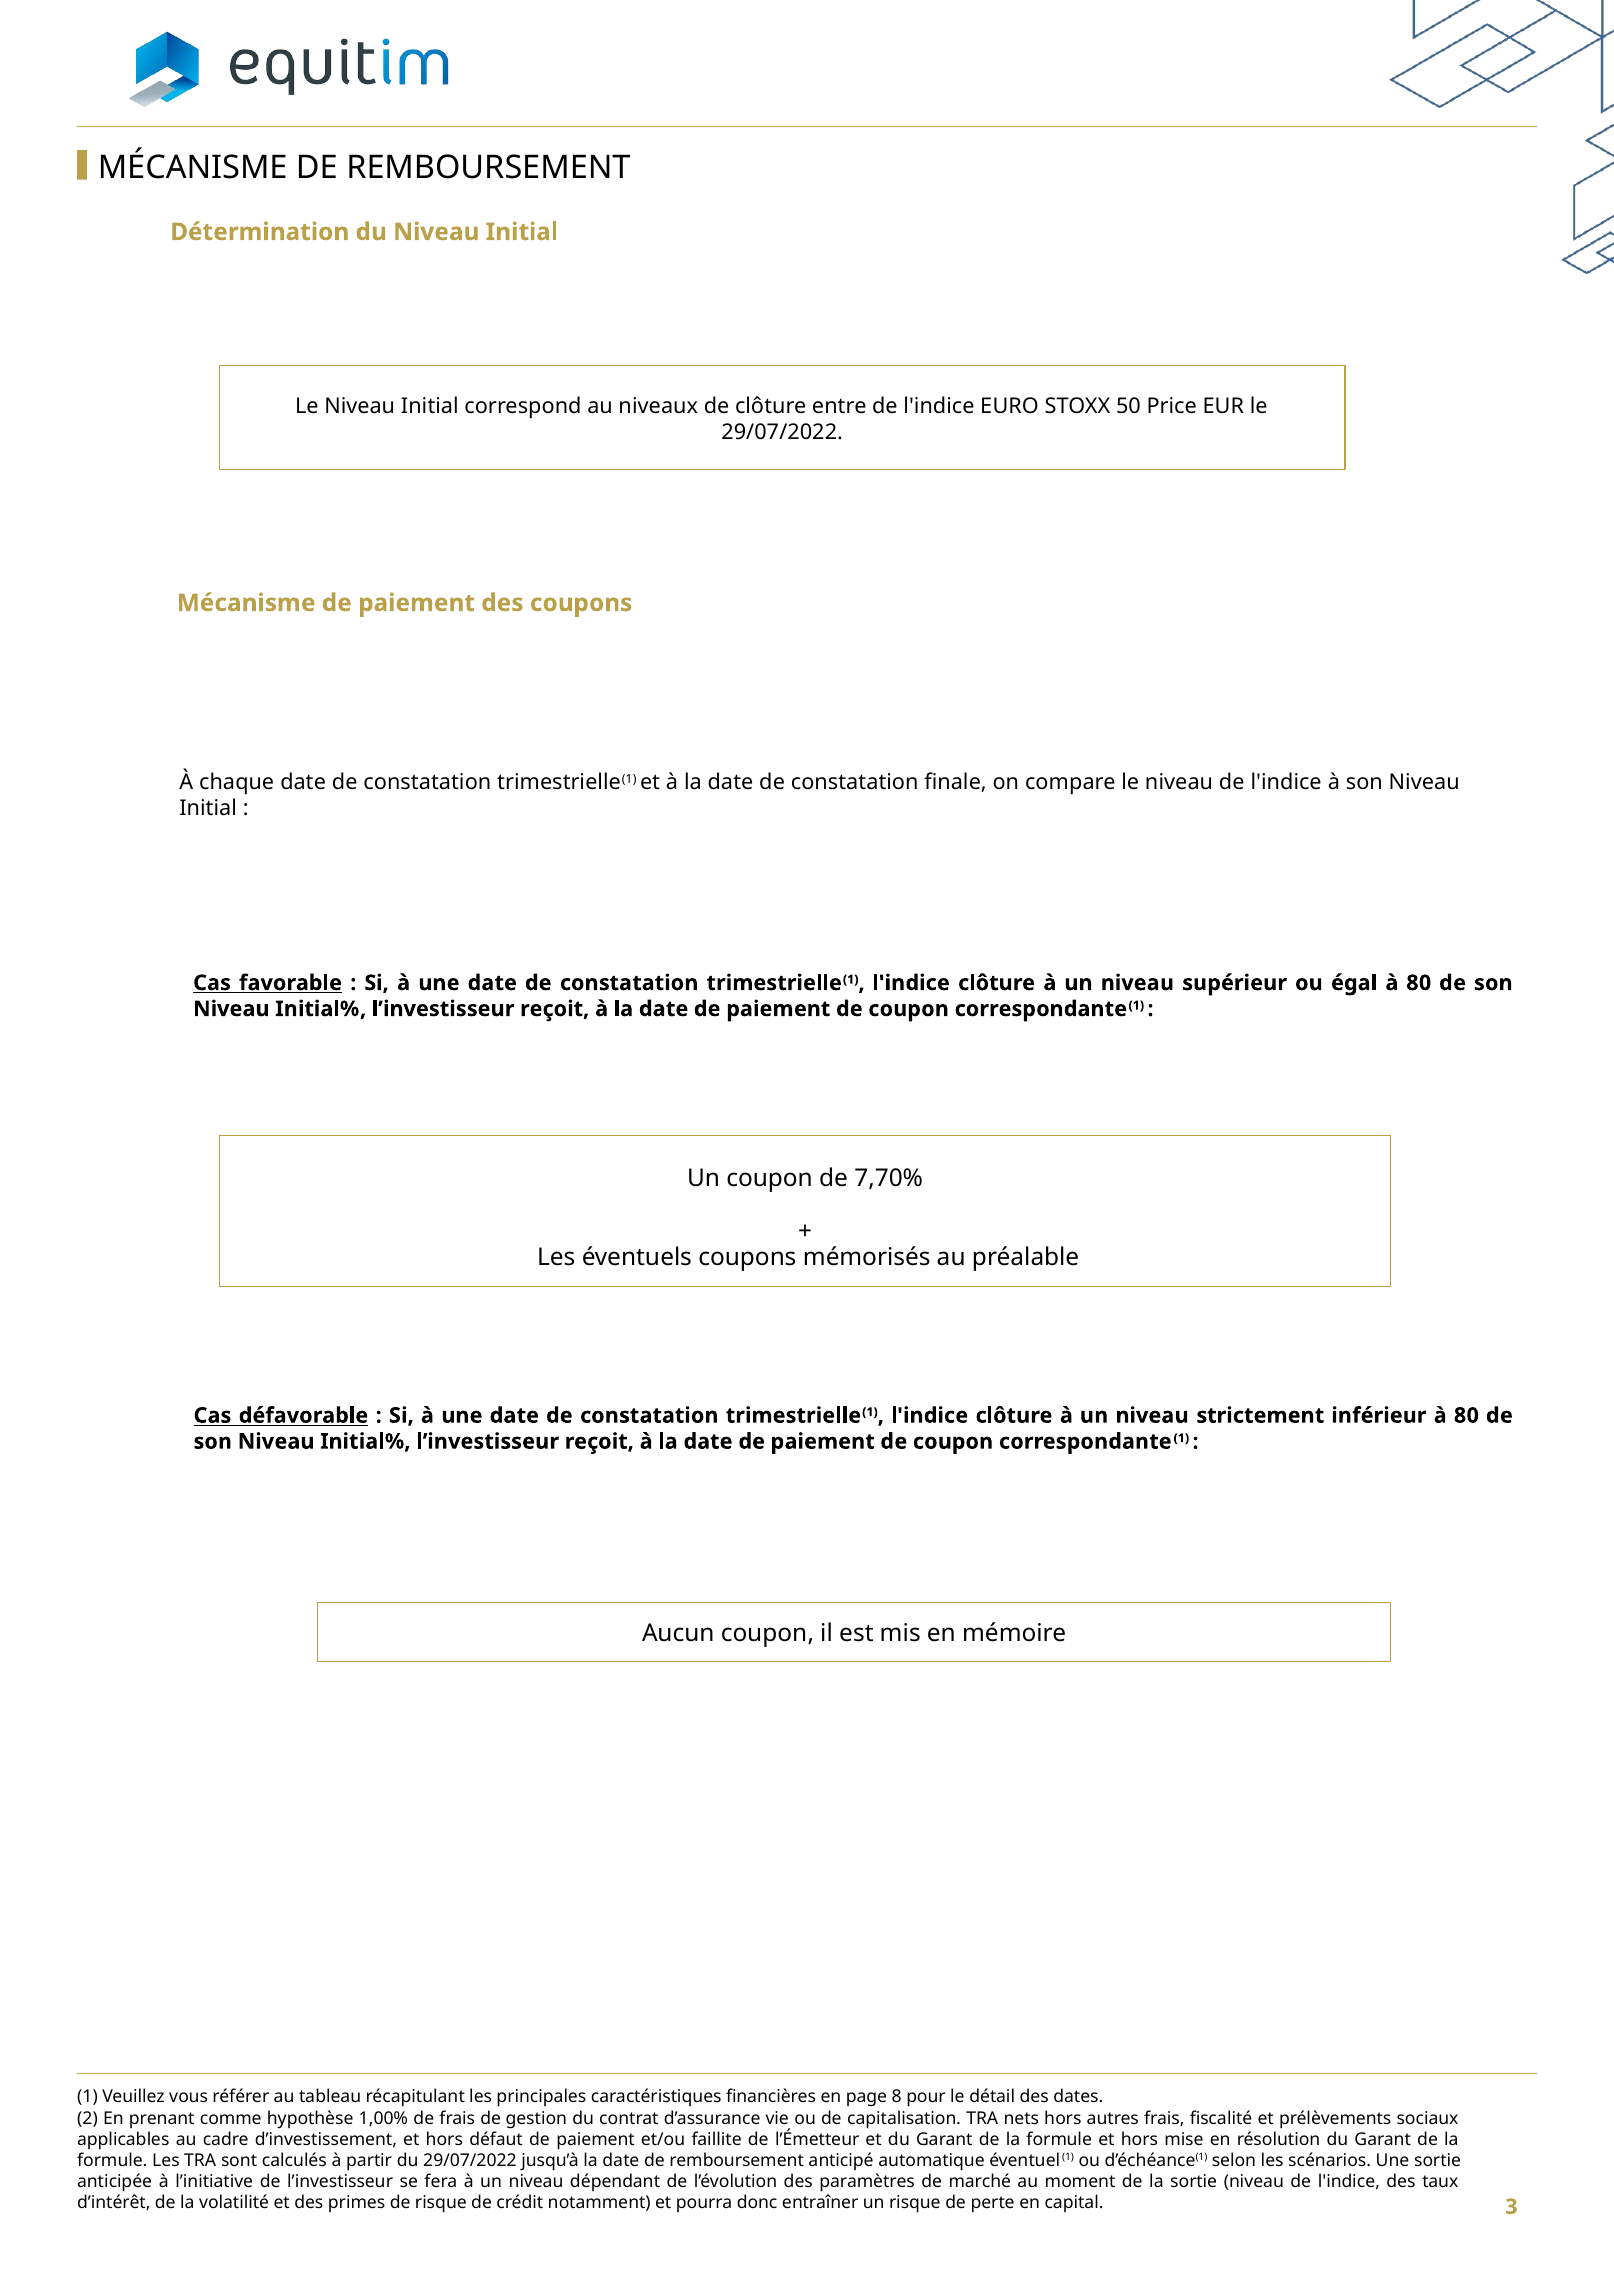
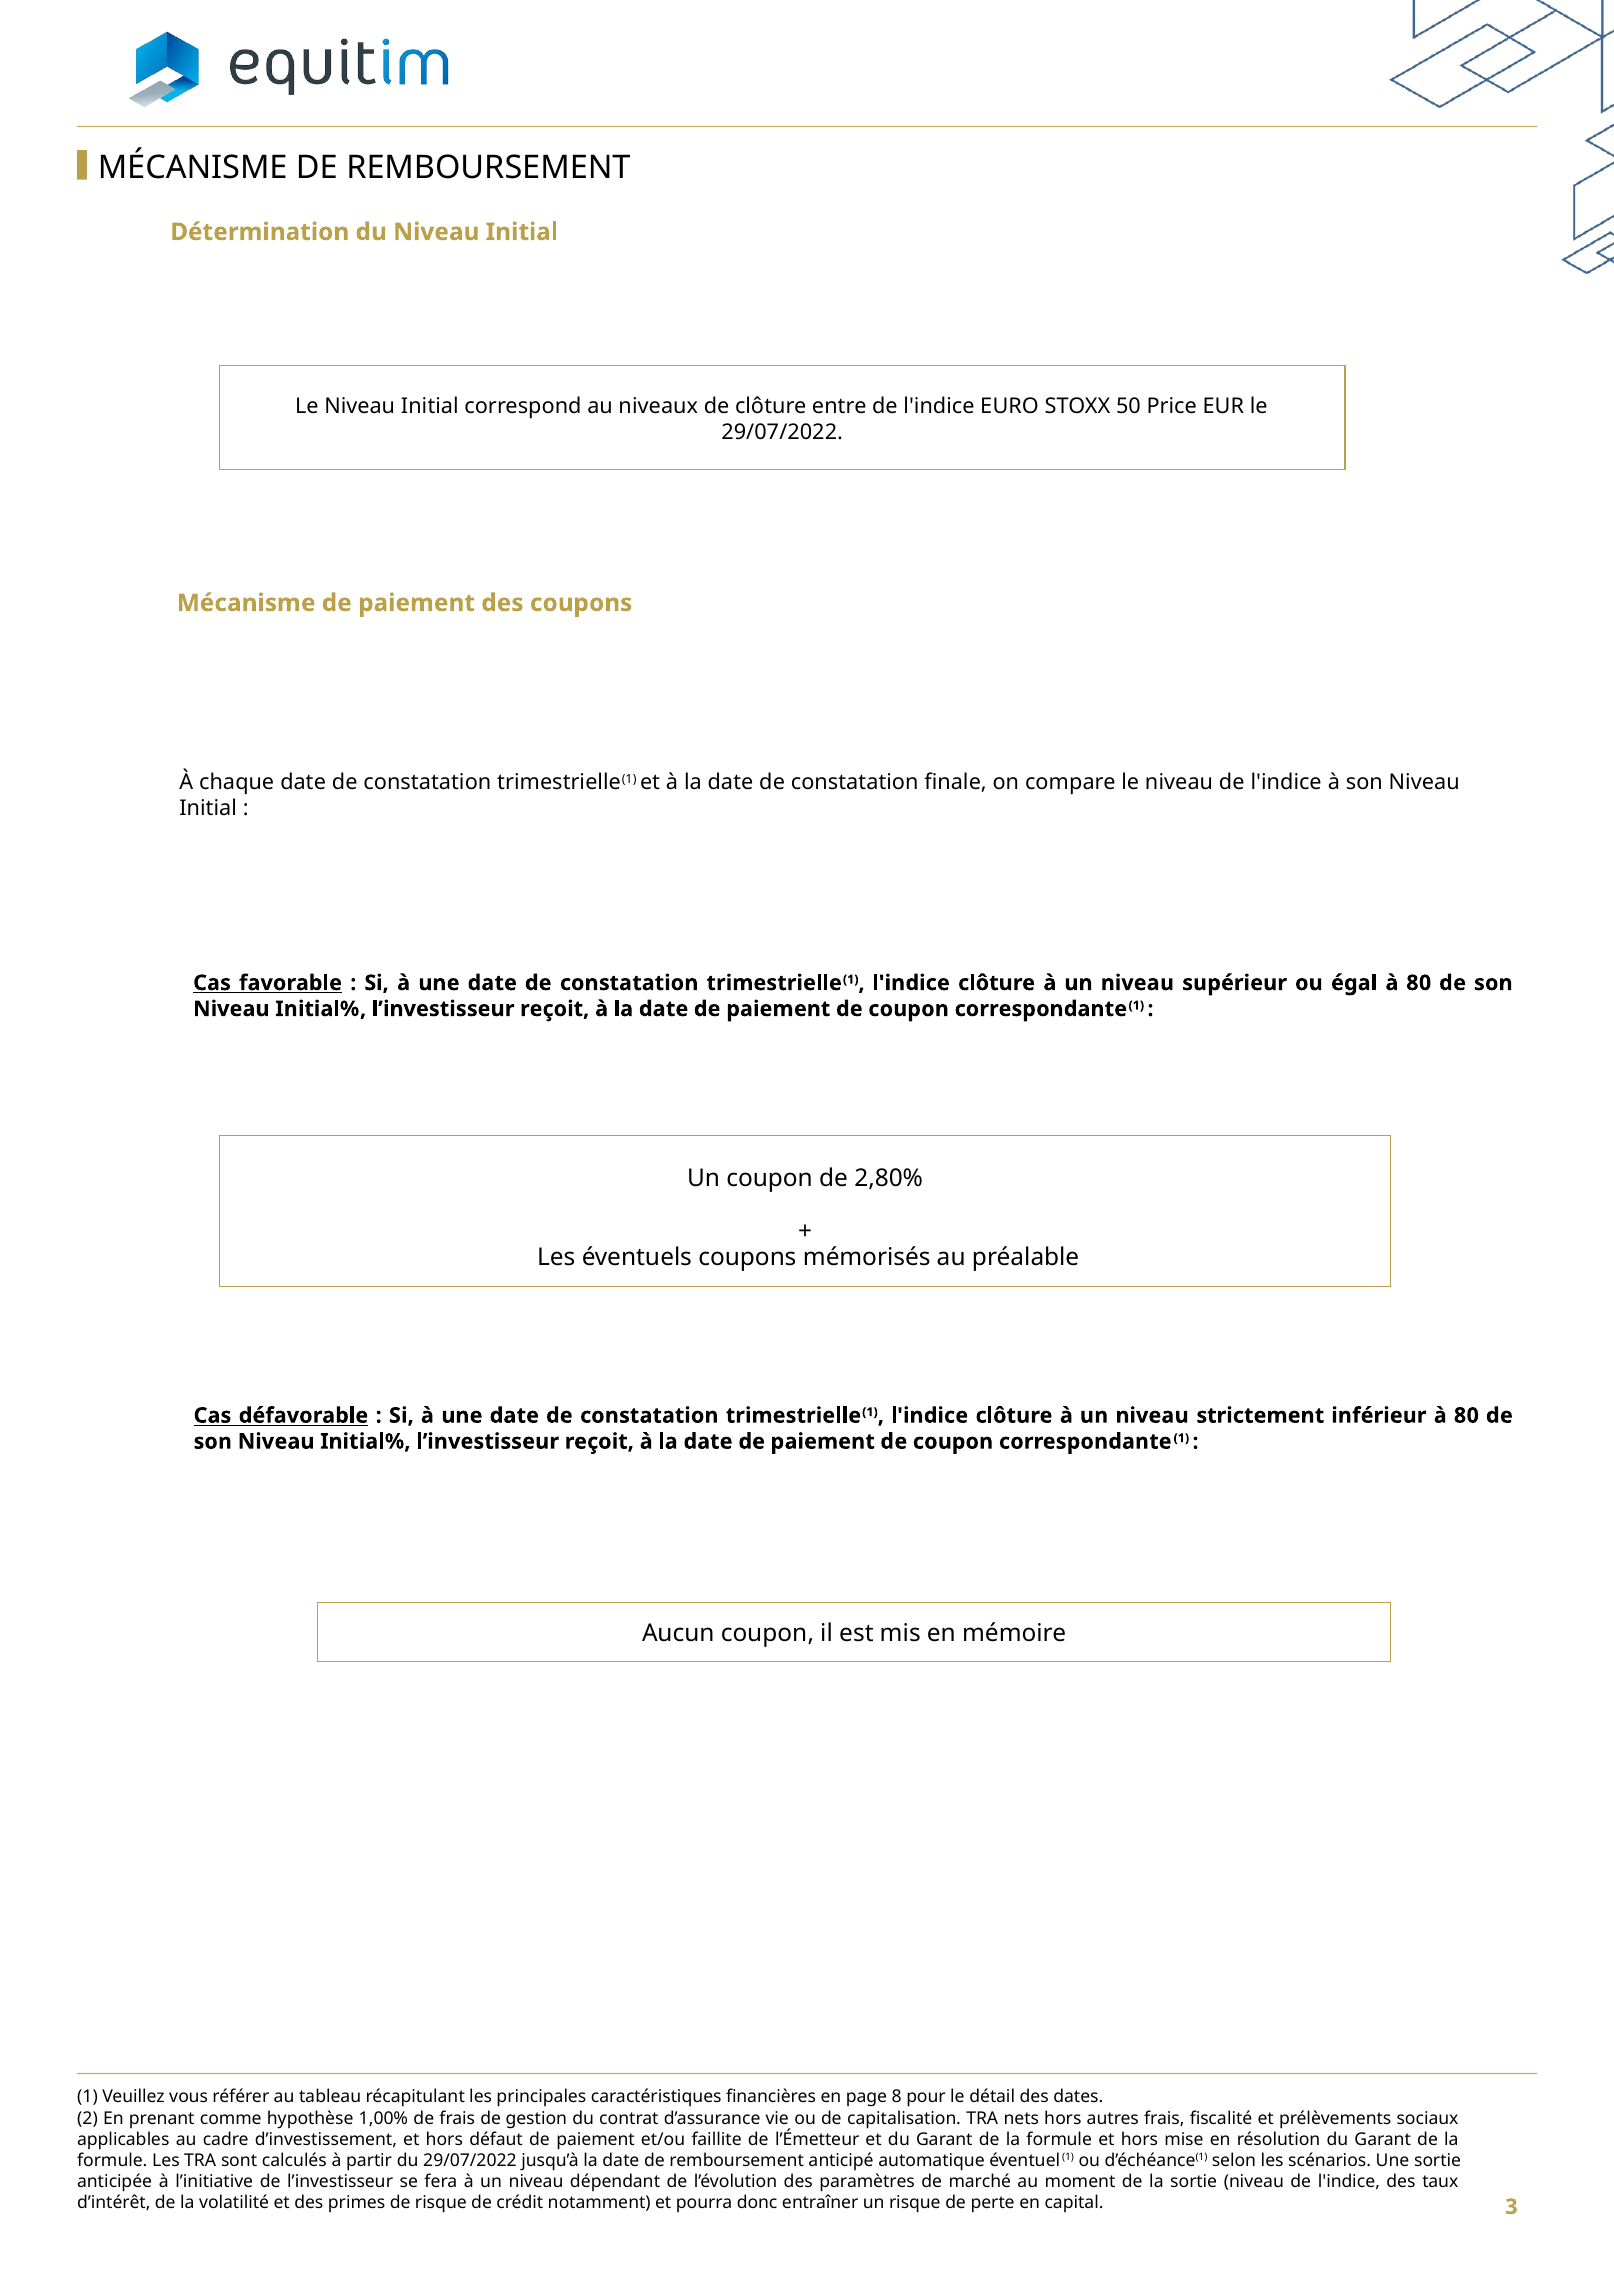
7,70%: 7,70% -> 2,80% (889, 1178)
